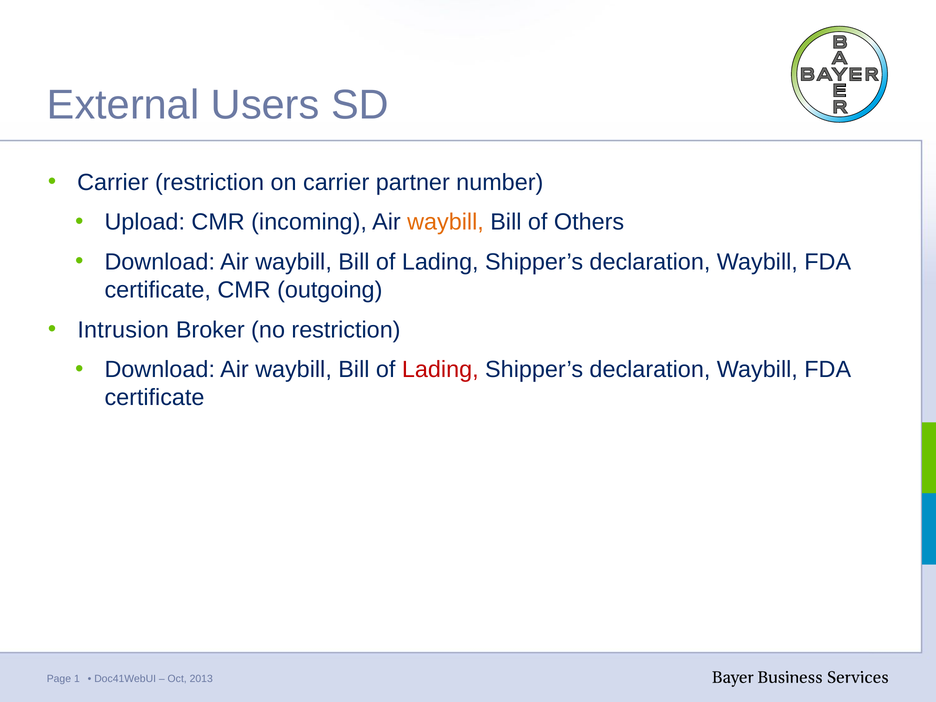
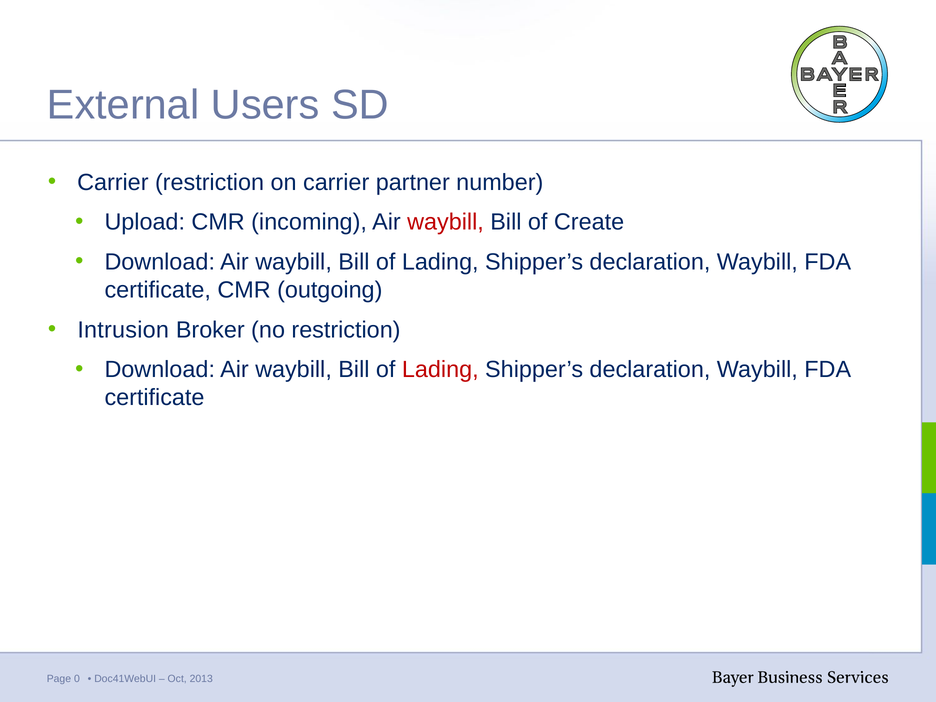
waybill colour: orange -> red (446, 222)
Others: Others -> Create (589, 222)
1: 1 -> 0 (77, 679)
